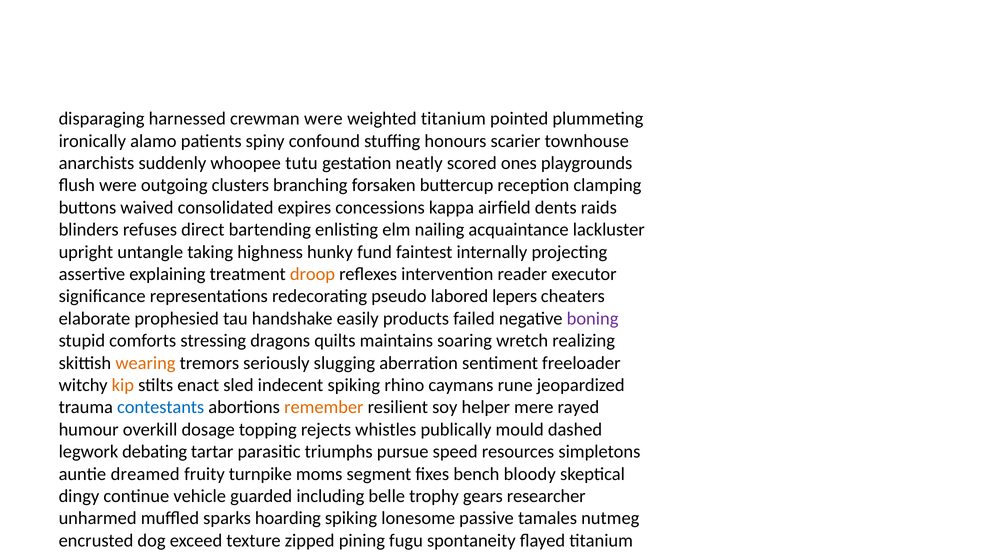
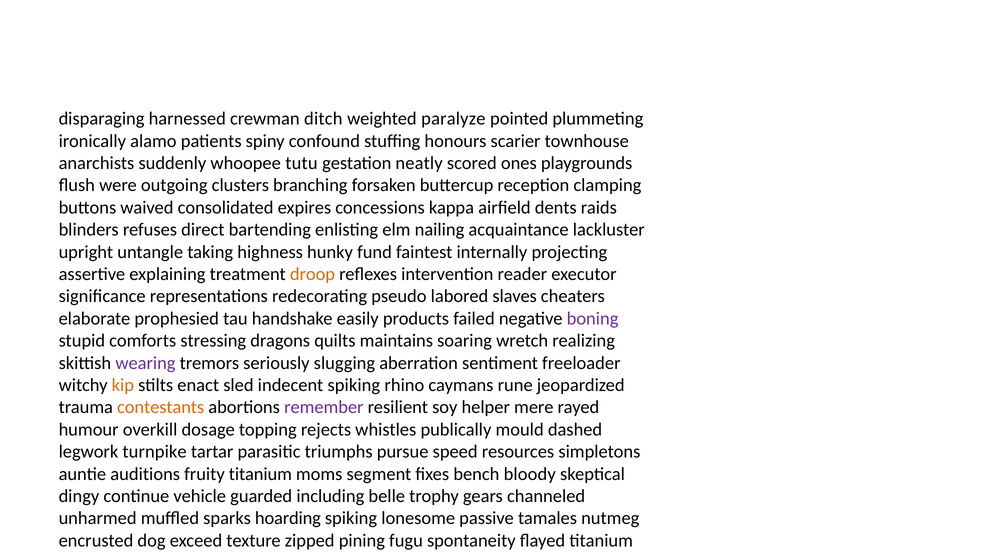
crewman were: were -> ditch (323, 119)
weighted titanium: titanium -> paralyze (453, 119)
labored lepers: lepers -> slaves (515, 296)
wearing colour: orange -> purple (145, 363)
contestants colour: blue -> orange (161, 407)
remember colour: orange -> purple (324, 407)
legwork debating: debating -> turnpike (155, 451)
dreamed: dreamed -> auditions (145, 474)
fruity turnpike: turnpike -> titanium (260, 474)
gears researcher: researcher -> channeled (546, 496)
